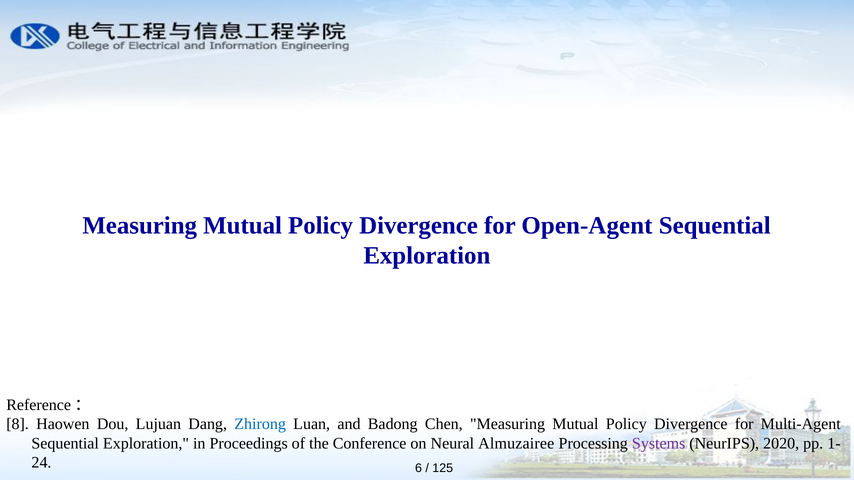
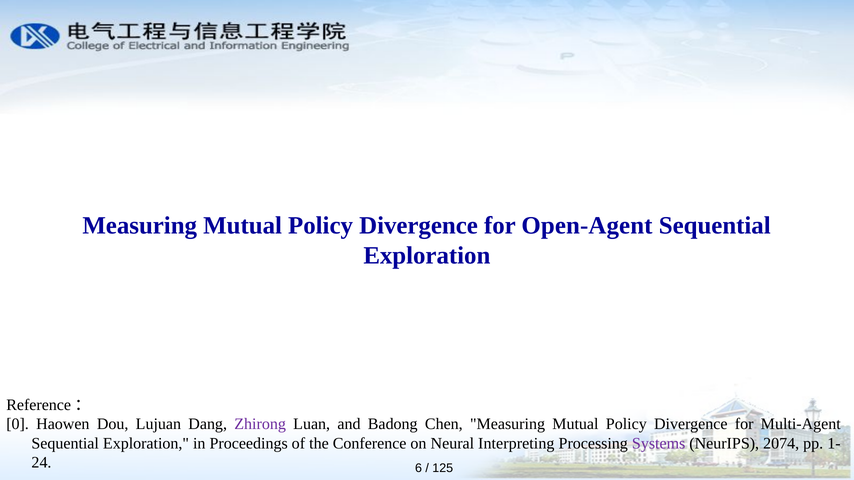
8: 8 -> 0 (18, 424)
Zhirong colour: blue -> purple (260, 424)
Almuzairee: Almuzairee -> Interpreting (516, 444)
2020: 2020 -> 2074 (781, 444)
